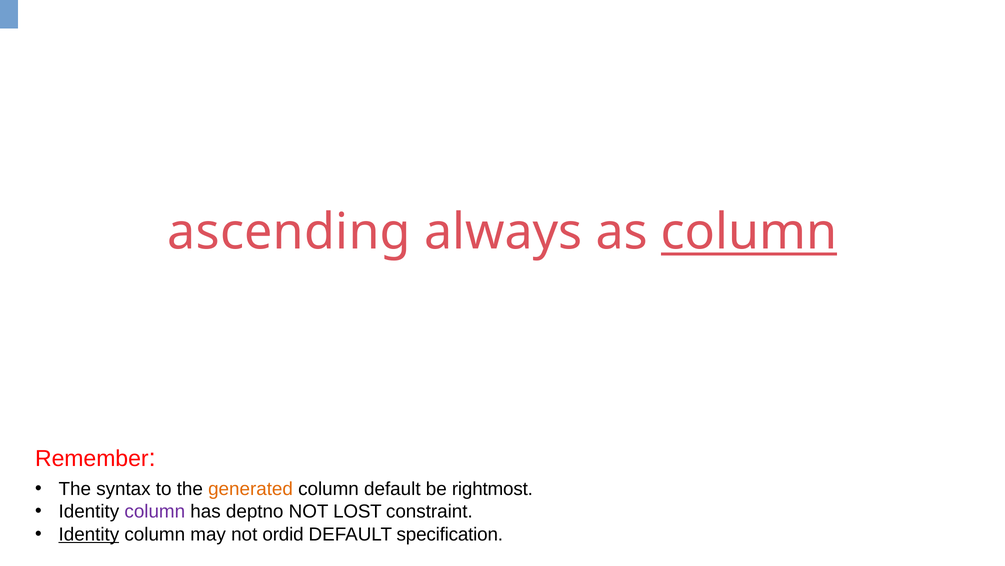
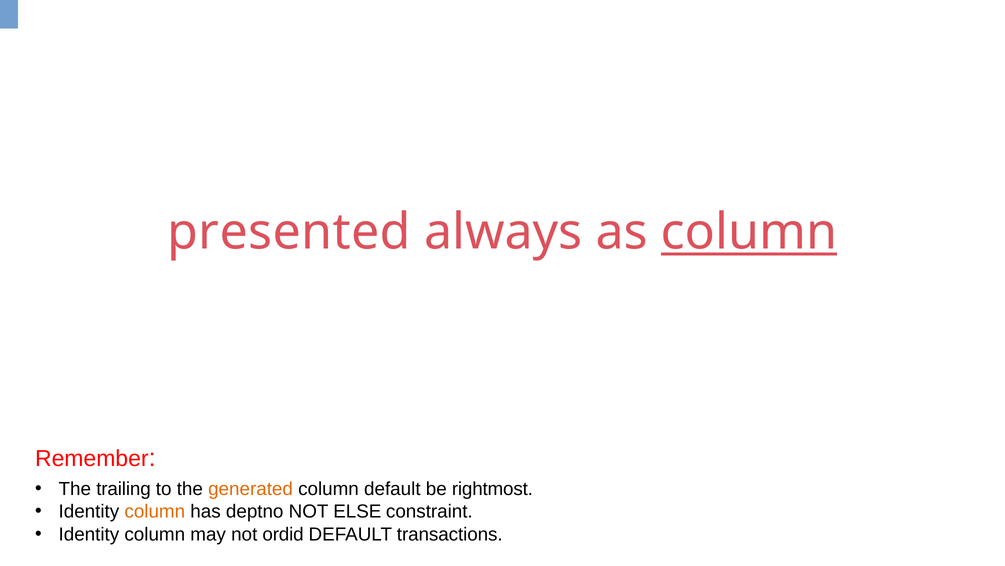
ascending: ascending -> presented (289, 232)
syntax: syntax -> trailing (124, 488)
column colour: purple -> orange (155, 511)
LOST: LOST -> ELSE (357, 511)
Identity underline: present -> none (89, 534)
specification: specification -> transactions (450, 534)
